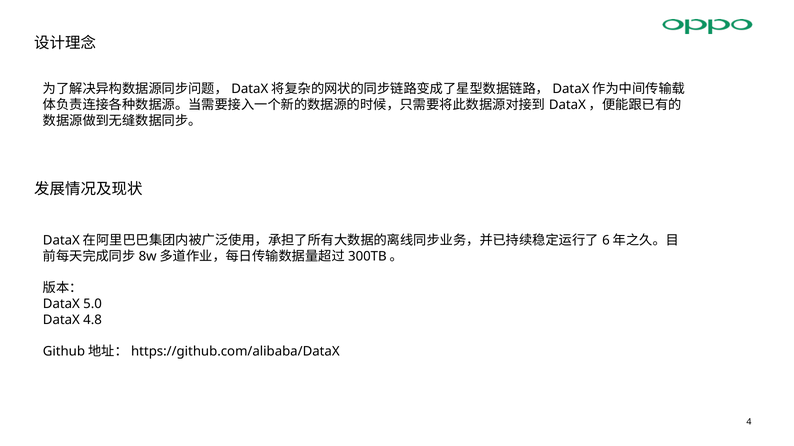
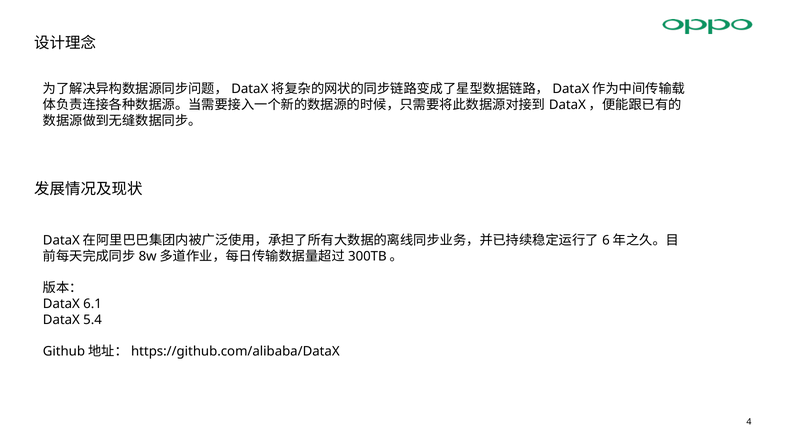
5.0: 5.0 -> 6.1 (93, 304)
4.8: 4.8 -> 5.4 (93, 320)
